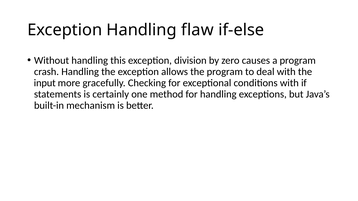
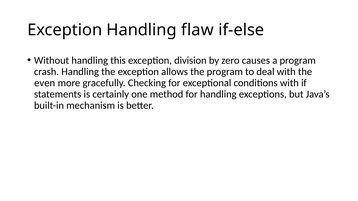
input: input -> even (45, 83)
